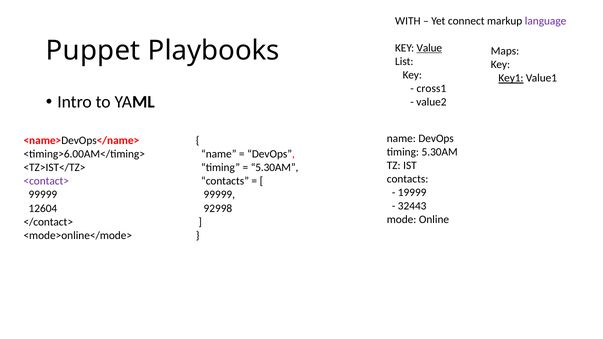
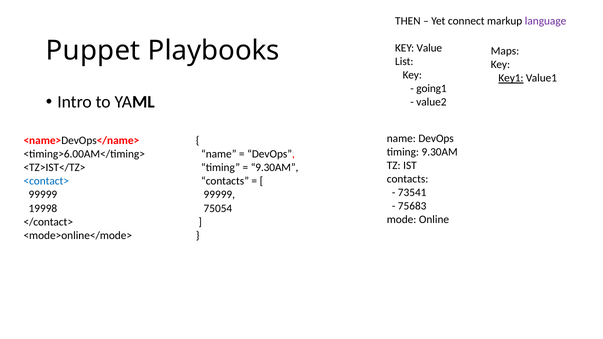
WITH: WITH -> THEN (408, 21)
Value underline: present -> none (429, 48)
cross1: cross1 -> going1 (432, 89)
timing 5.30AM: 5.30AM -> 9.30AM (440, 152)
5.30AM: 5.30AM -> 9.30AM (275, 168)
<contact> colour: purple -> blue (46, 181)
19999: 19999 -> 73541 (412, 193)
32443: 32443 -> 75683 (412, 206)
12604: 12604 -> 19998 (43, 208)
92998: 92998 -> 75054 (218, 208)
